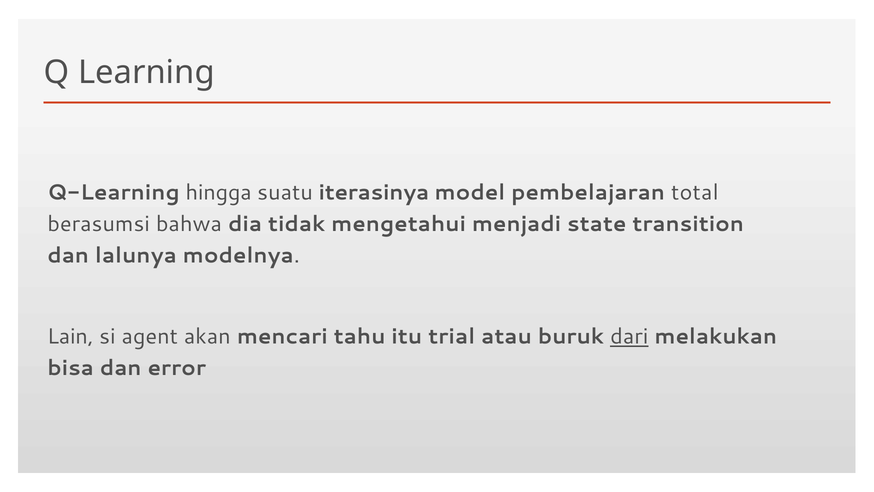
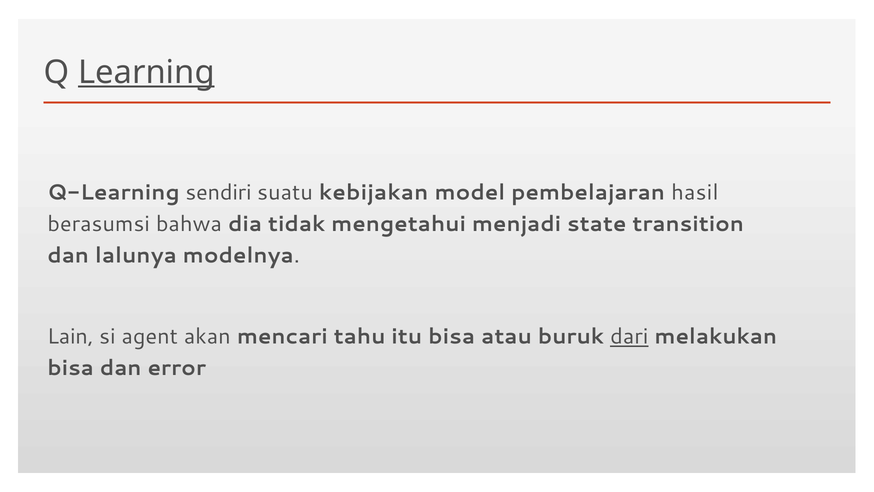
Learning underline: none -> present (146, 73)
hingga: hingga -> sendiri (219, 192)
iterasinya: iterasinya -> kebijakan (374, 192)
total: total -> hasil (695, 192)
itu trial: trial -> bisa (452, 336)
